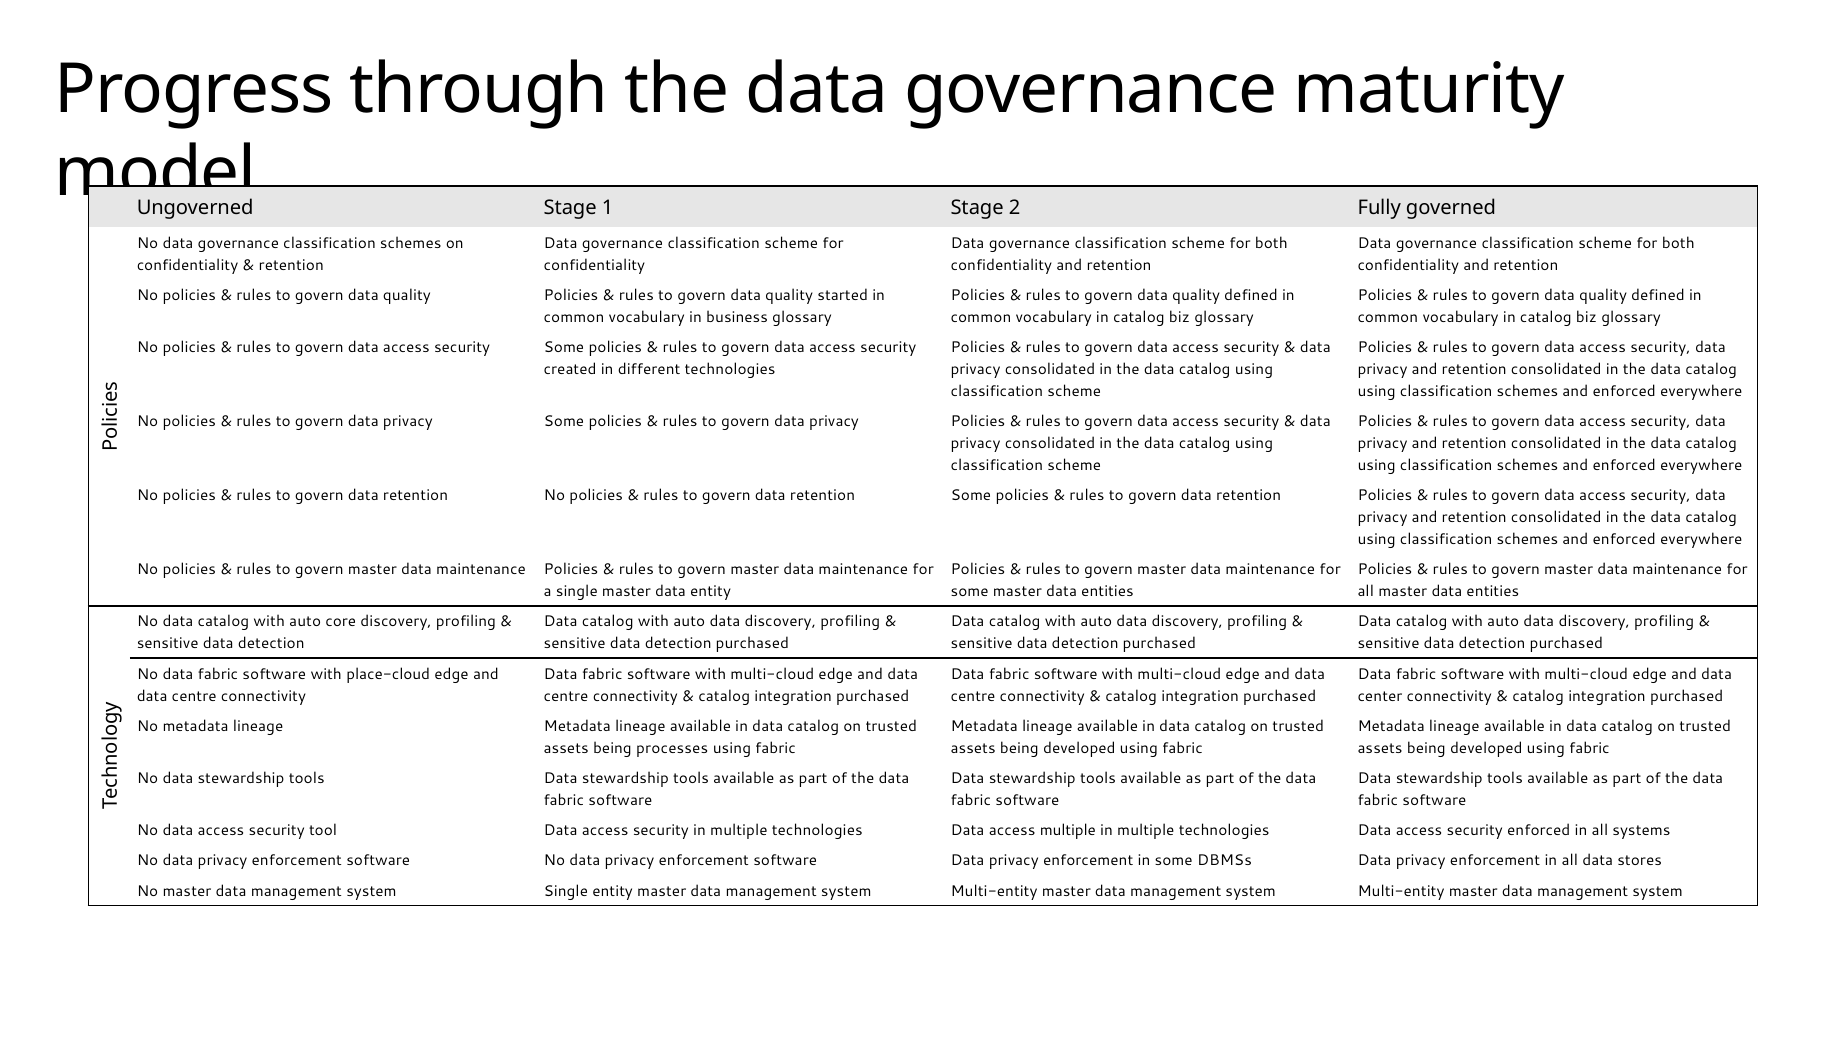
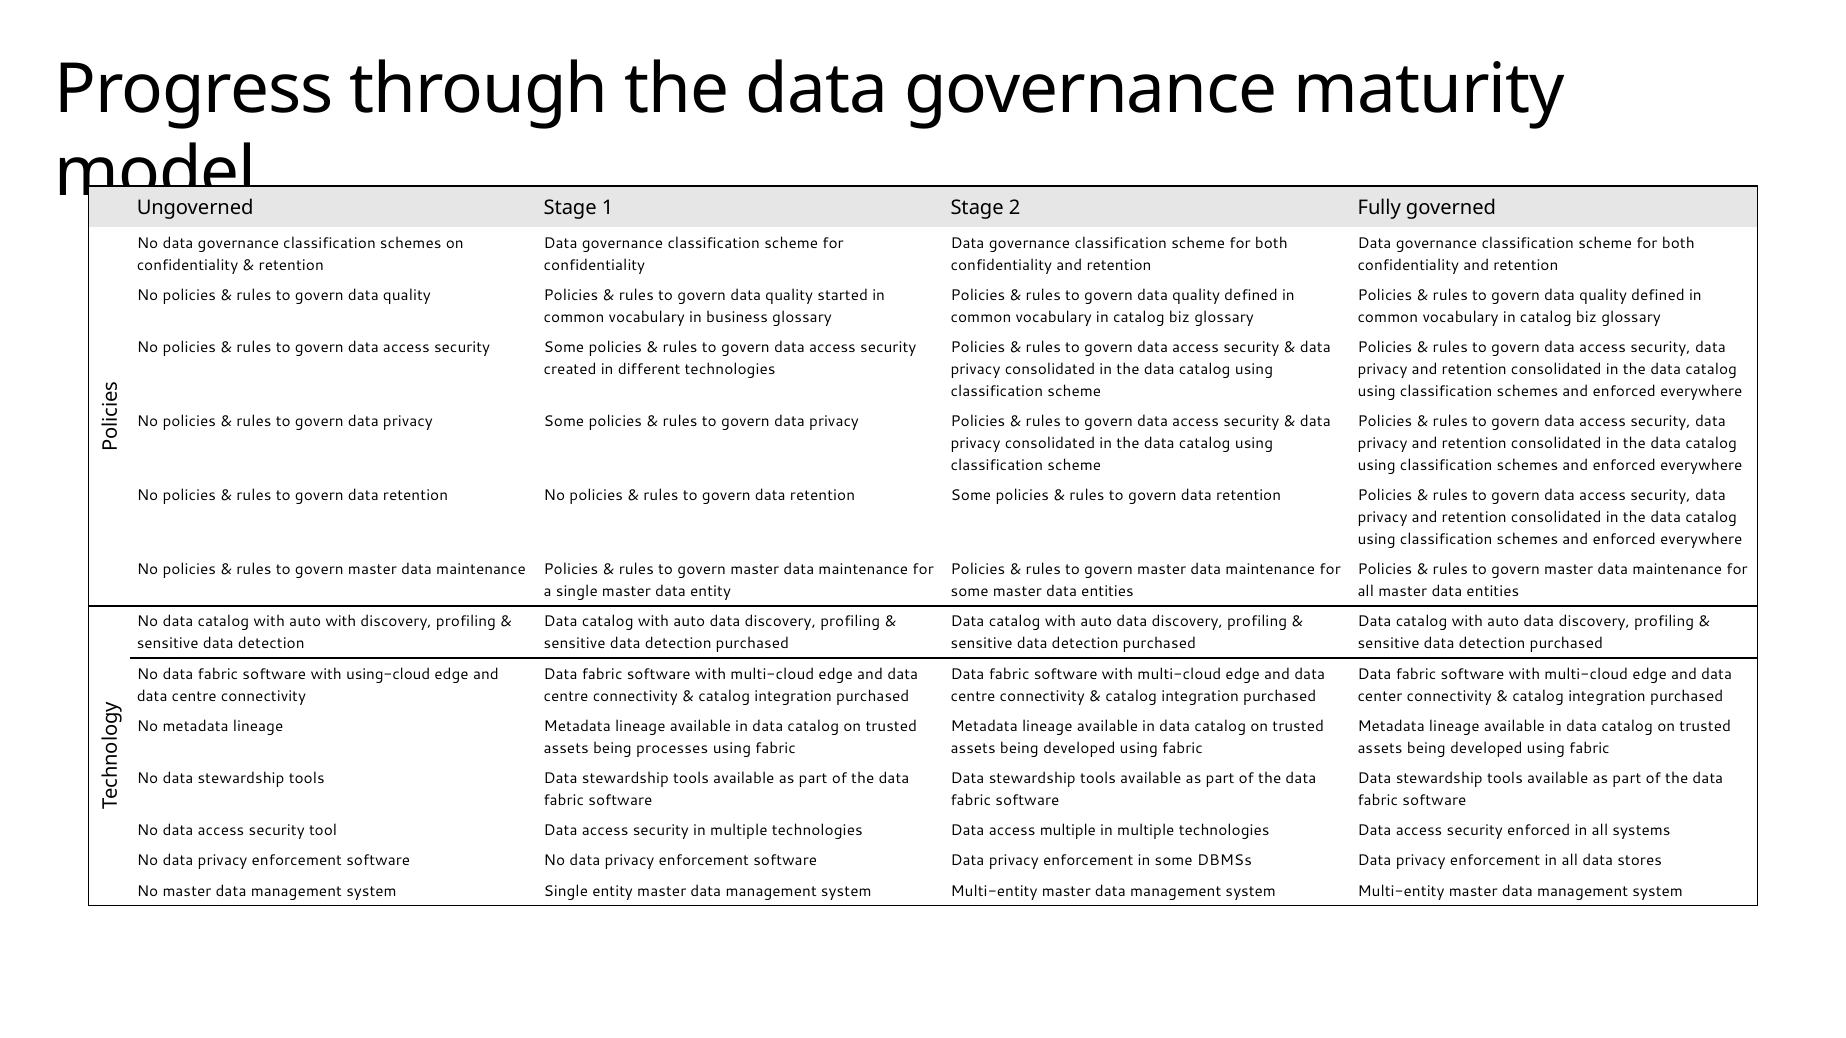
auto core: core -> with (341, 622)
place-cloud: place-cloud -> using-cloud (388, 674)
